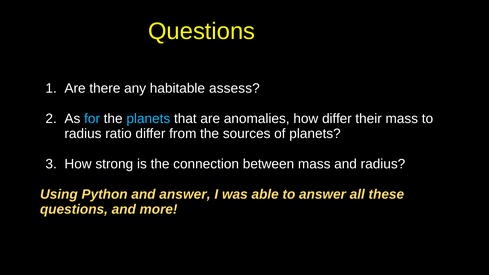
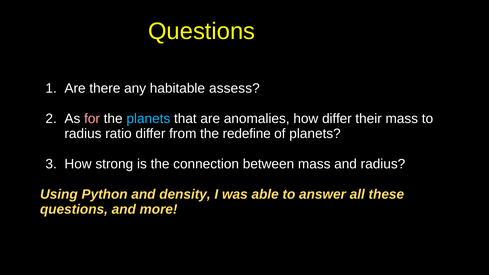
for colour: light blue -> pink (92, 119)
sources: sources -> redefine (247, 134)
and answer: answer -> density (185, 194)
